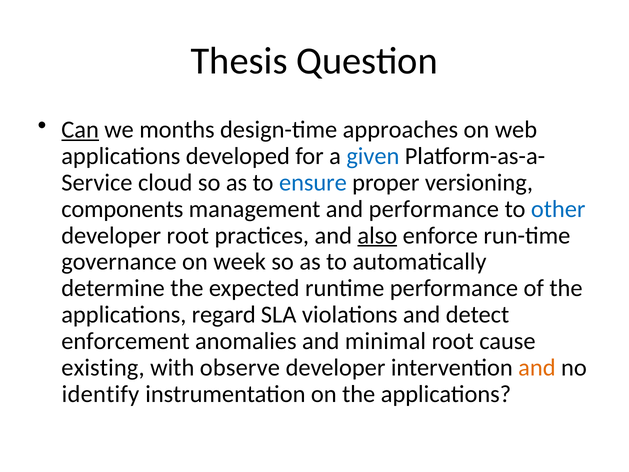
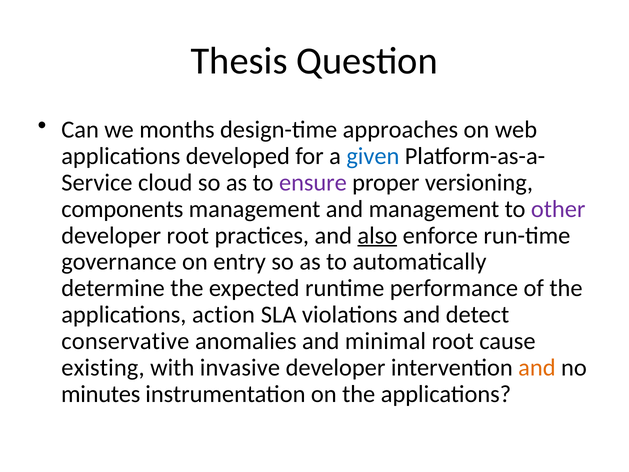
Can underline: present -> none (80, 130)
ensure colour: blue -> purple (313, 182)
and performance: performance -> management (434, 209)
other colour: blue -> purple (558, 209)
week: week -> entry (240, 262)
regard: regard -> action (224, 315)
enforcement: enforcement -> conservative (125, 341)
observe: observe -> invasive (240, 367)
identify: identify -> minutes (101, 394)
